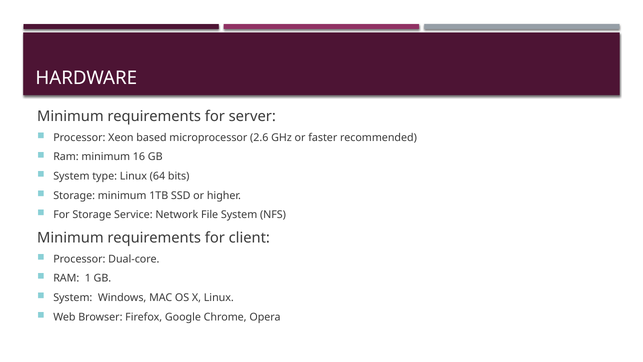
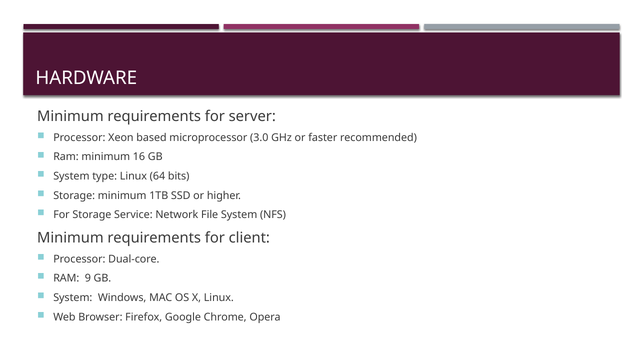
2.6: 2.6 -> 3.0 (259, 137)
1: 1 -> 9 (88, 278)
